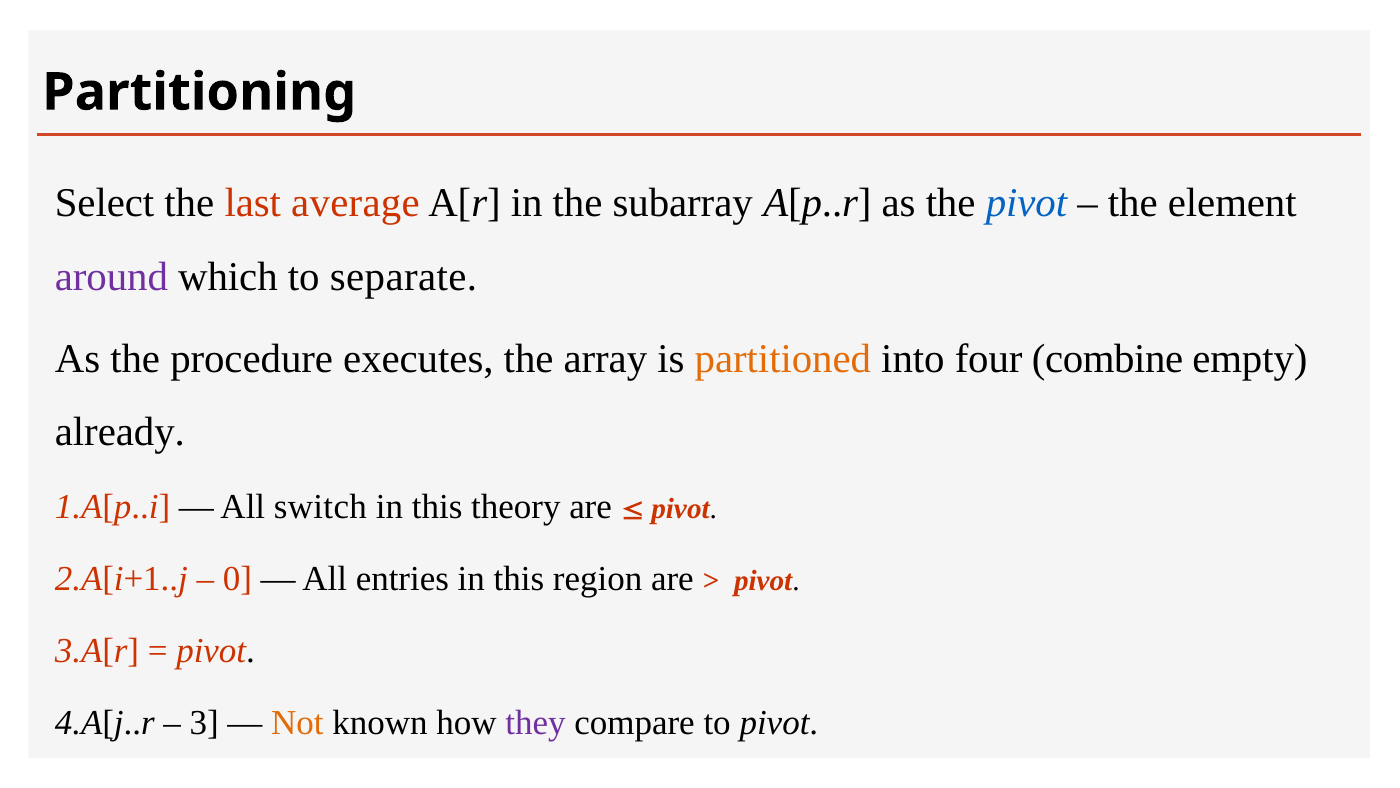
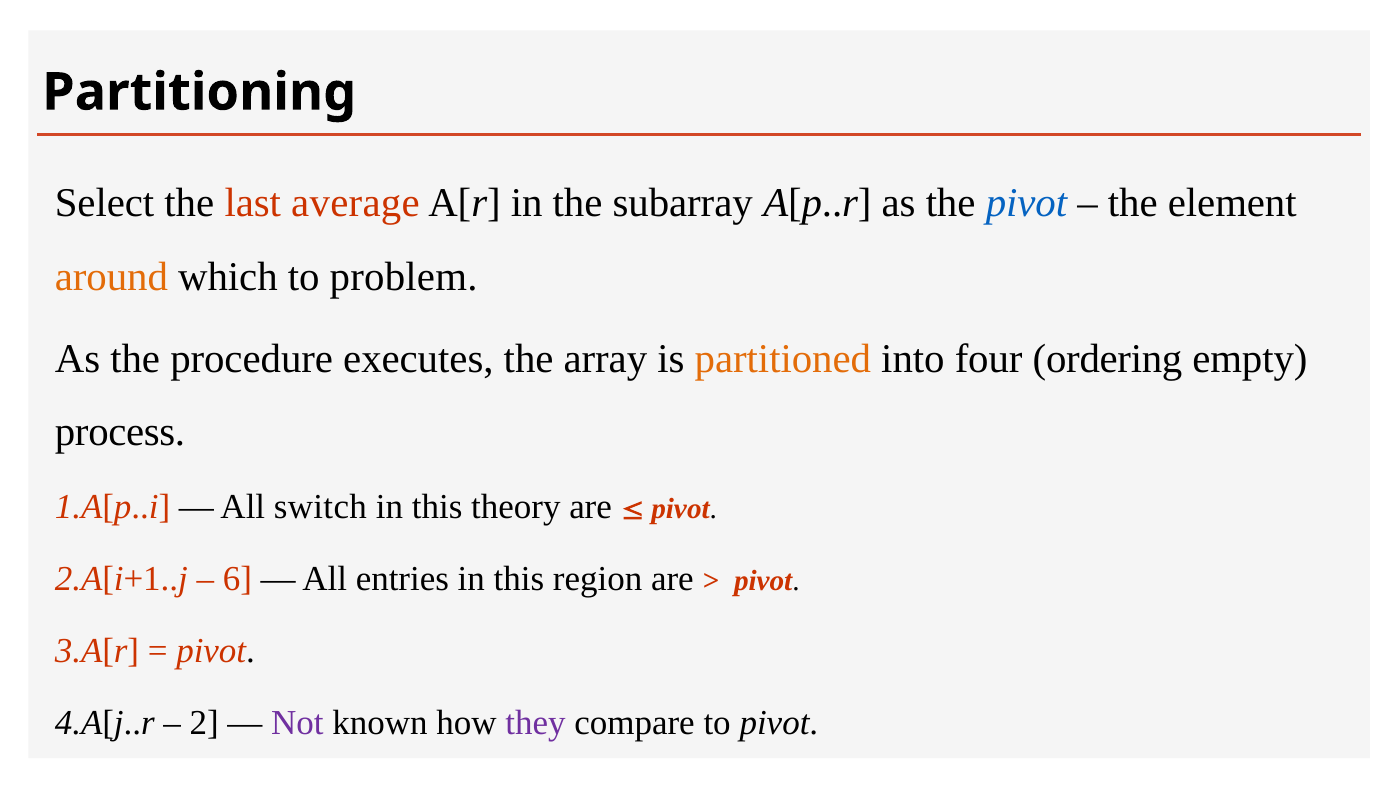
around colour: purple -> orange (111, 277)
separate: separate -> problem (404, 277)
combine: combine -> ordering (1108, 359)
already: already -> process (120, 432)
0: 0 -> 6 (237, 579)
3: 3 -> 2 (204, 722)
Not colour: orange -> purple (297, 722)
